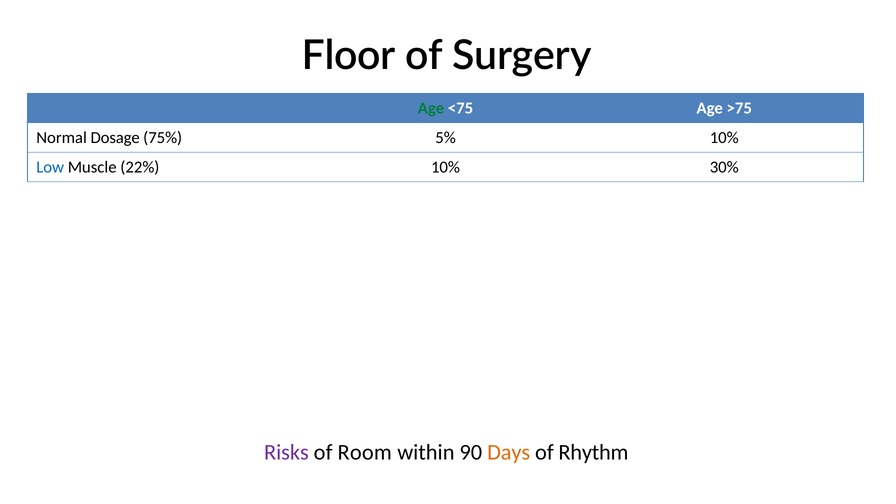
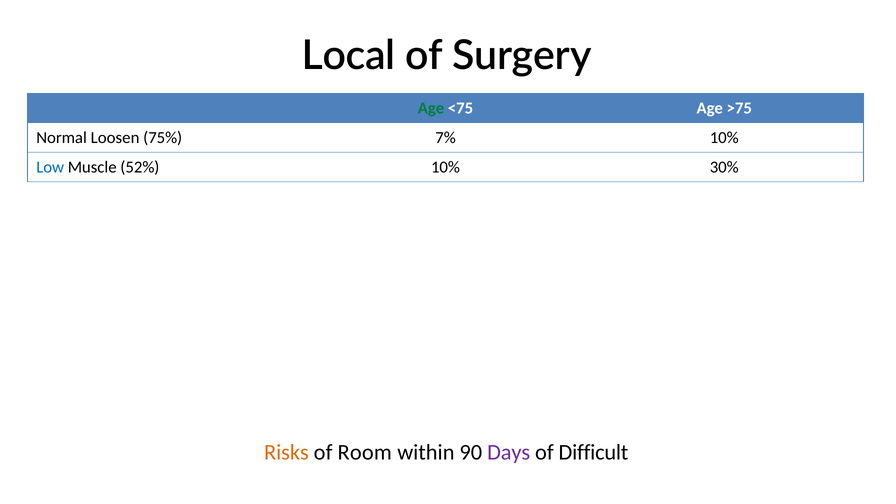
Floor: Floor -> Local (349, 55)
Dosage: Dosage -> Loosen (115, 138)
5%: 5% -> 7% (446, 138)
22%: 22% -> 52% (140, 167)
Risks colour: purple -> orange (286, 452)
Days colour: orange -> purple (509, 452)
Rhythm: Rhythm -> Difficult (593, 452)
